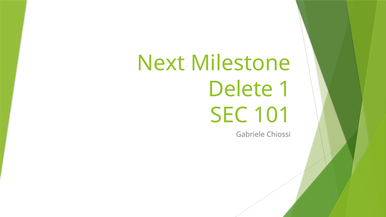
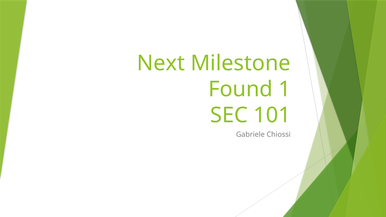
Delete: Delete -> Found (241, 89)
